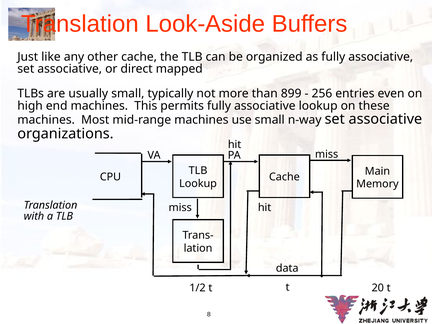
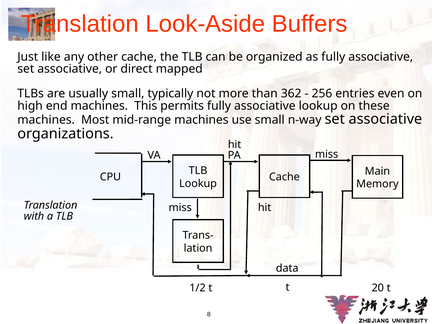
899: 899 -> 362 (291, 93)
